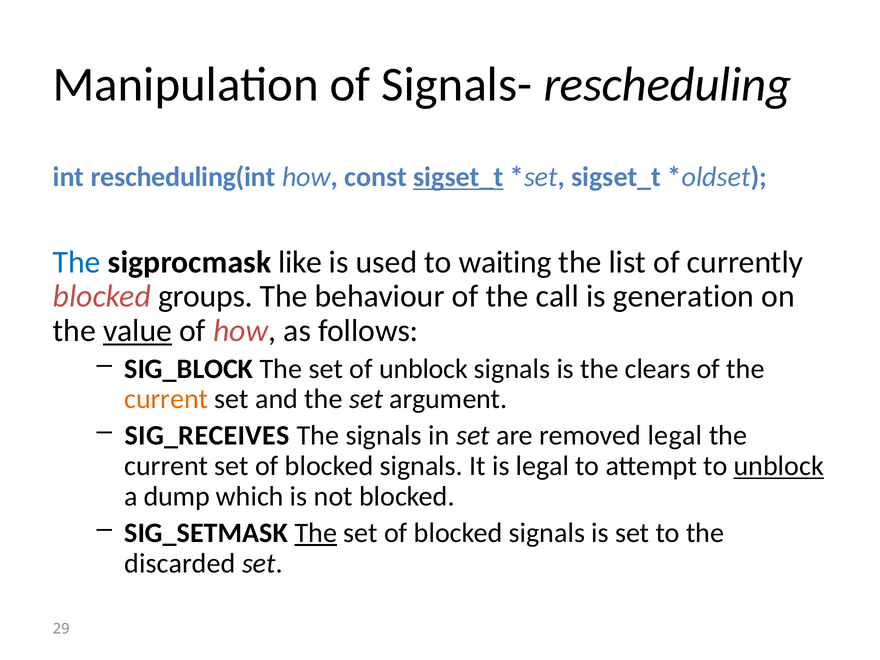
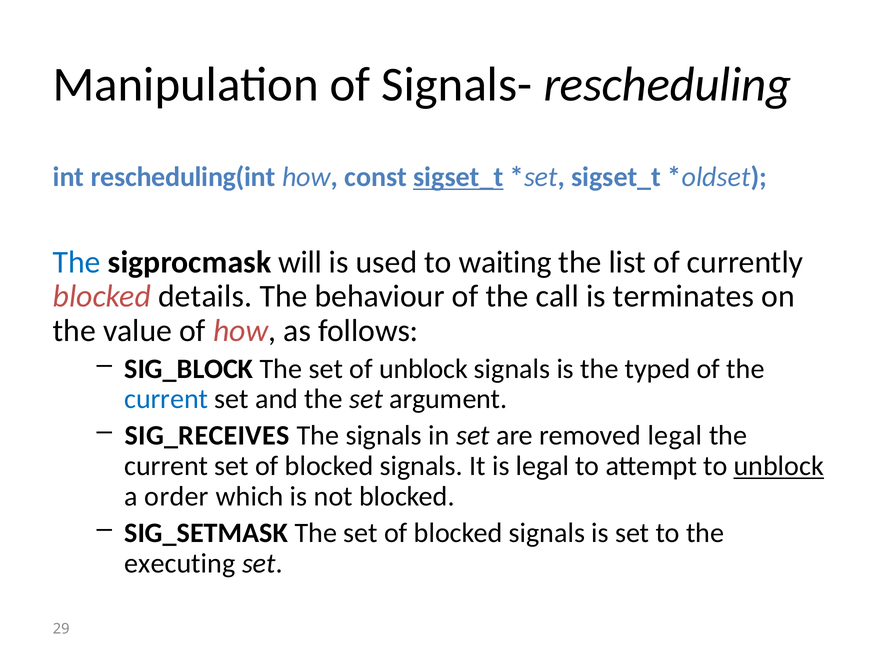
like: like -> will (300, 262)
groups: groups -> details (205, 297)
generation: generation -> terminates (684, 297)
value underline: present -> none (138, 331)
clears: clears -> typed (658, 369)
current colour: orange -> blue (166, 399)
dump: dump -> order (177, 496)
The underline: present -> none (316, 533)
discarded: discarded -> executing (180, 563)
